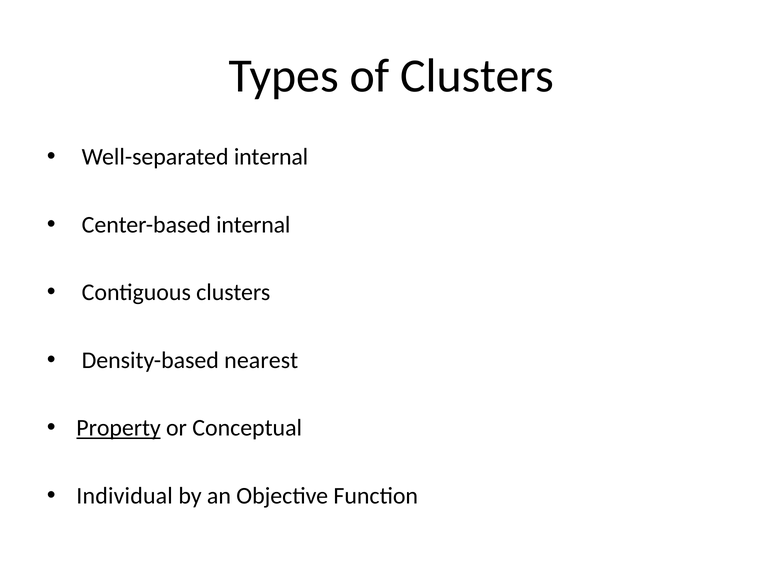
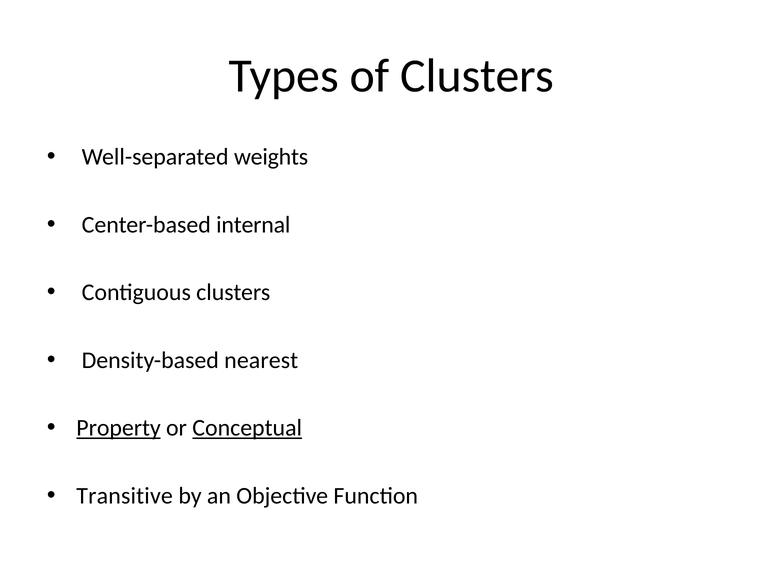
Well-separated internal: internal -> weights (271, 157)
Conceptual underline: none -> present (247, 428)
Individual: Individual -> Transitive (125, 496)
